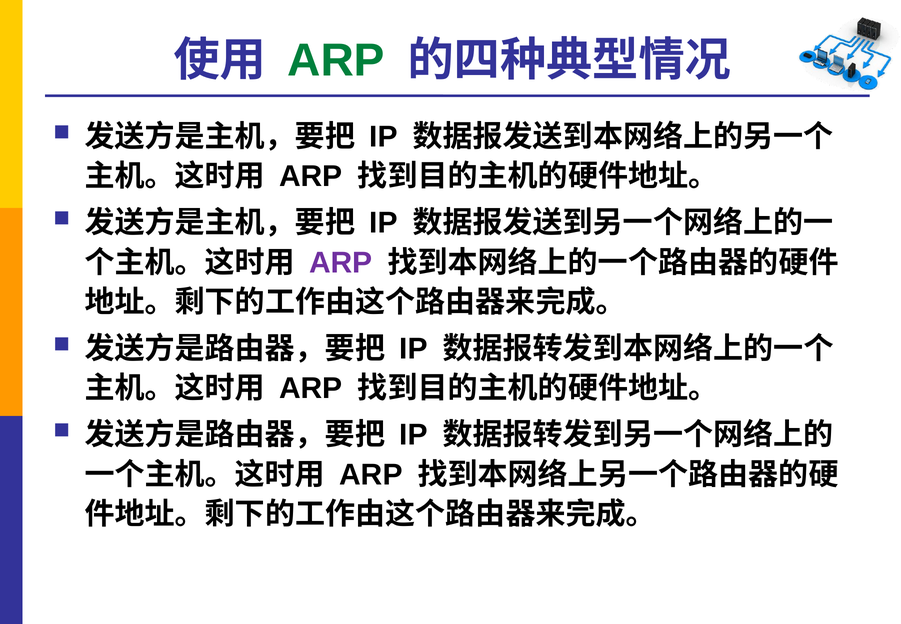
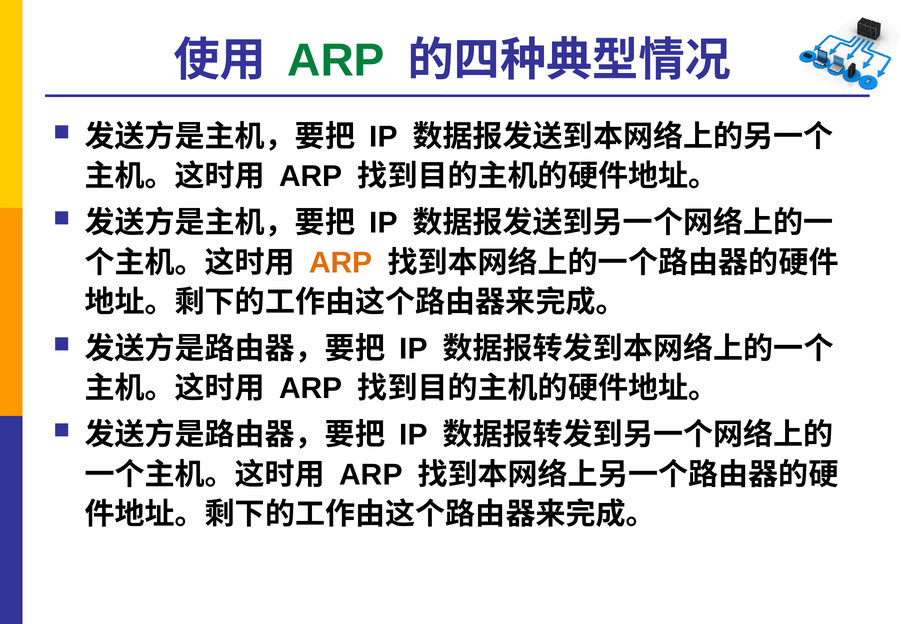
ARP colour: purple -> orange (341, 263)
